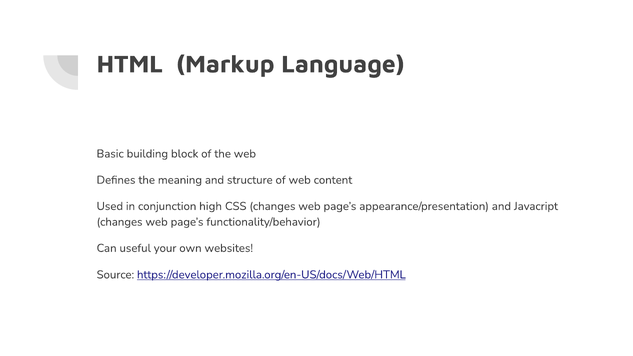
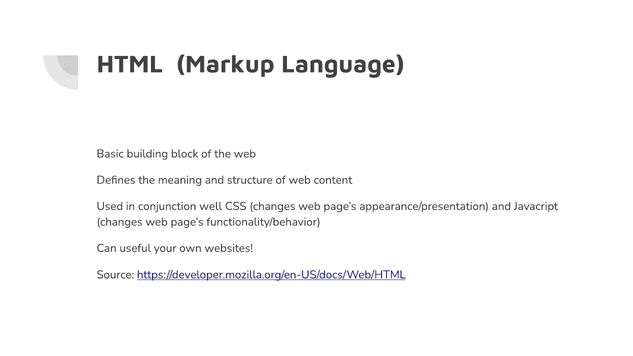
high: high -> well (211, 206)
